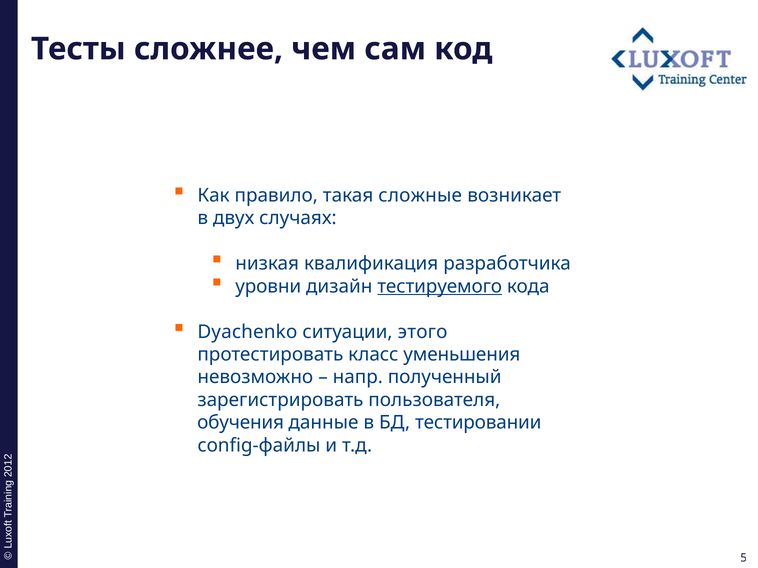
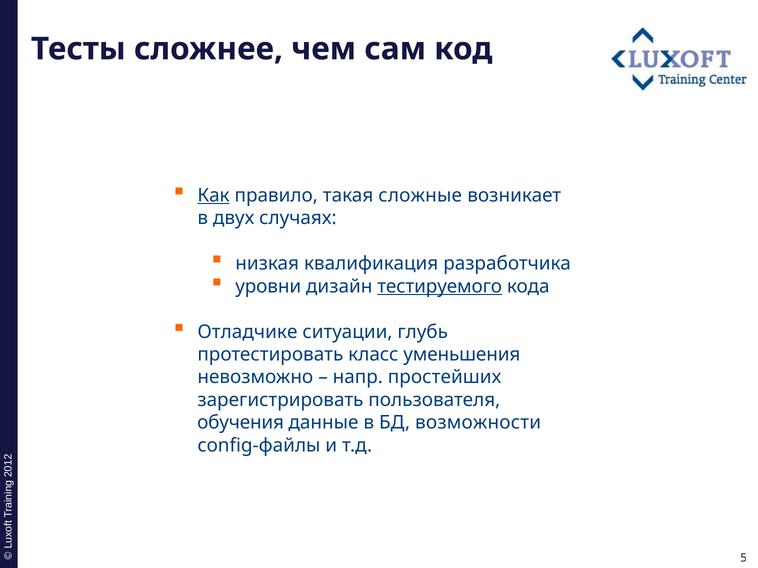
Как underline: none -> present (214, 196)
Dyachenko: Dyachenko -> Отладчике (247, 332)
этого: этого -> глубь (423, 332)
полученный: полученный -> простейших (445, 378)
тестировании: тестировании -> возможности (478, 423)
